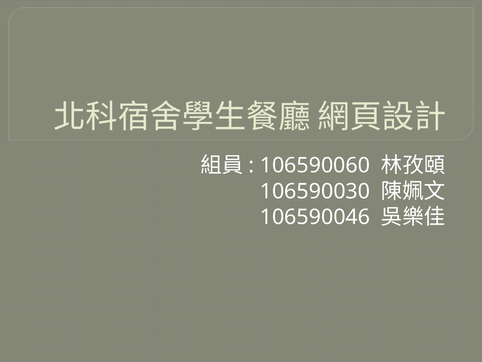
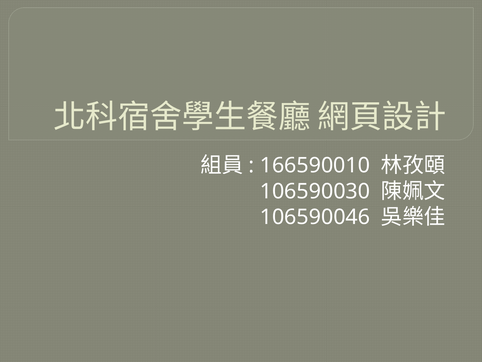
106590060: 106590060 -> 166590010 (315, 165)
